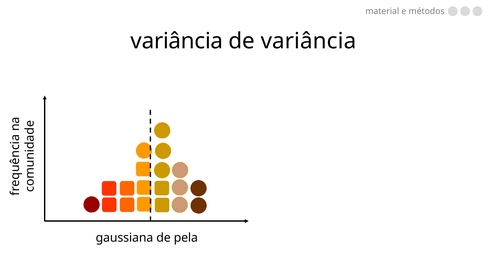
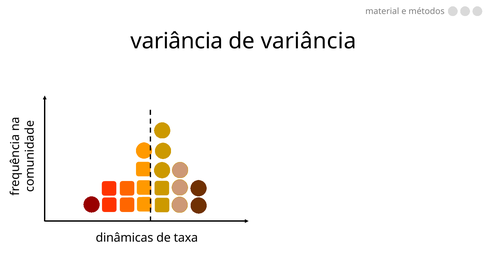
gaussiana: gaussiana -> dinâmicas (124, 237)
pela: pela -> taxa (186, 237)
